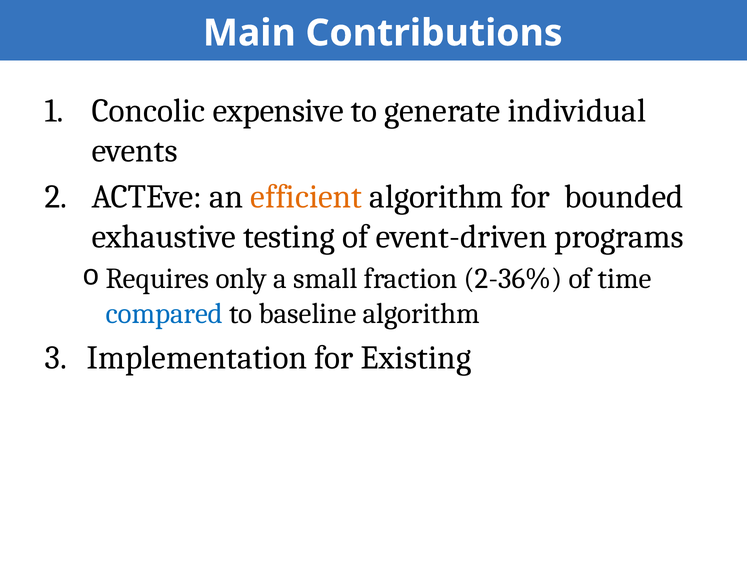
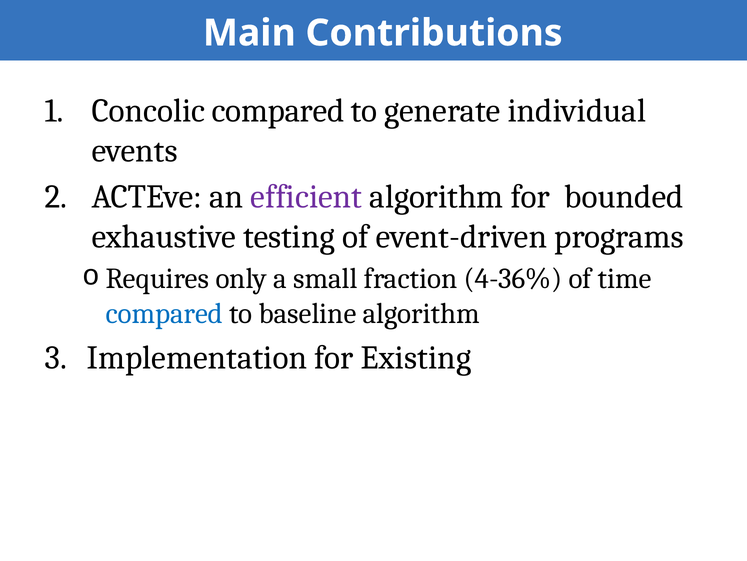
Concolic expensive: expensive -> compared (278, 111)
efficient colour: orange -> purple (306, 197)
2-36%: 2-36% -> 4-36% (513, 278)
